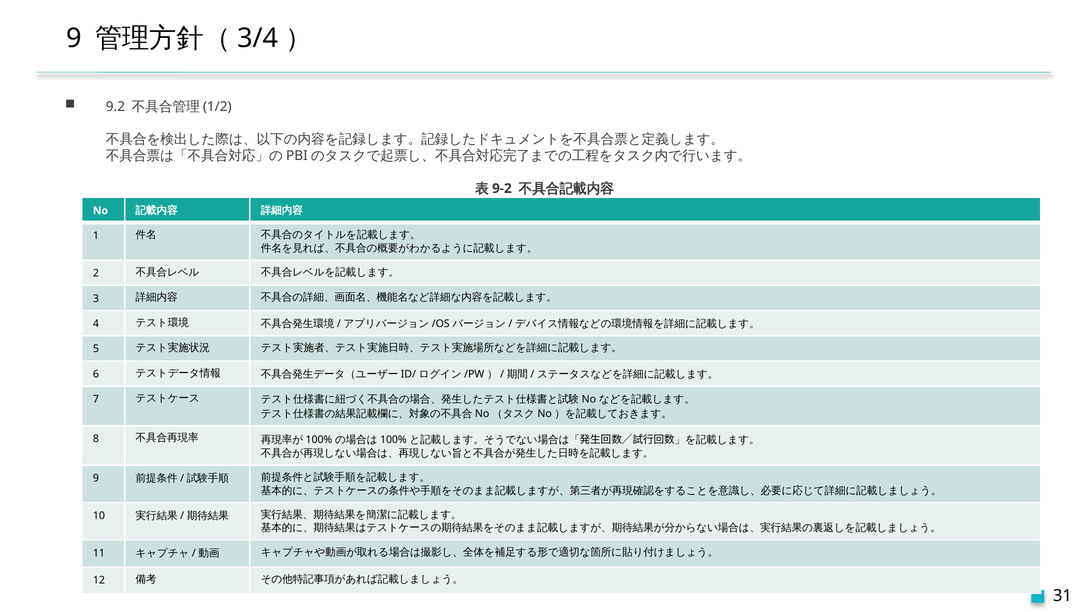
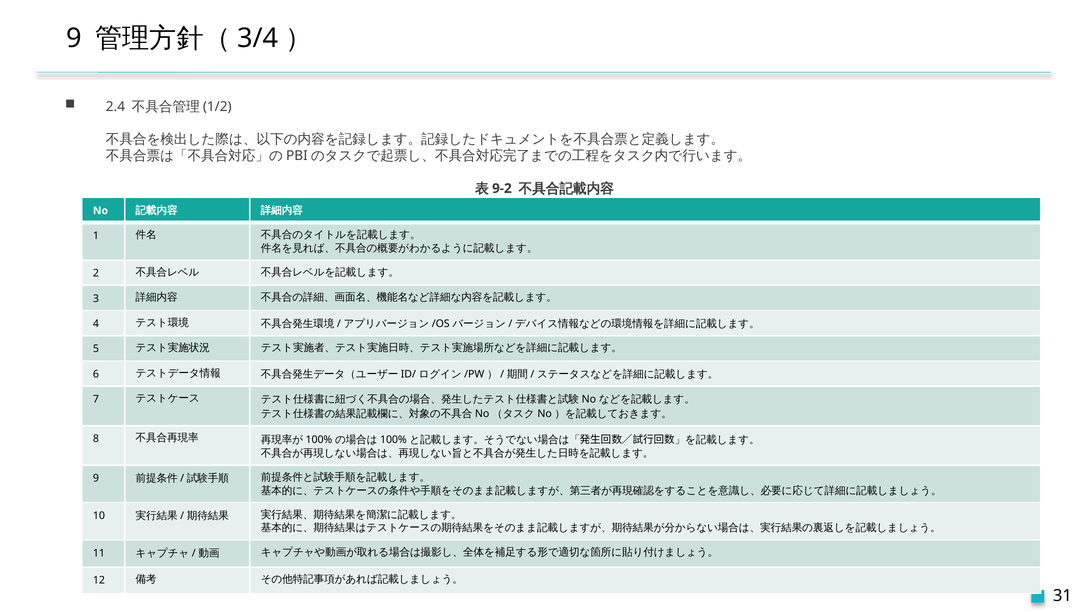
9.2: 9.2 -> 2.4 (115, 107)
